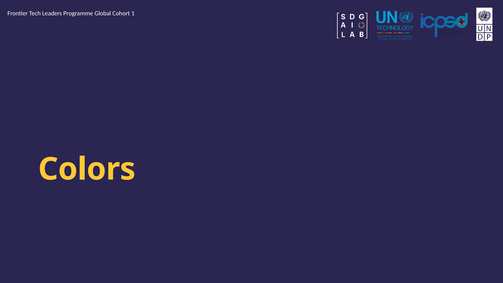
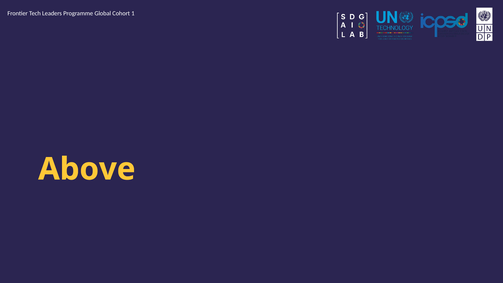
Colors: Colors -> Above (87, 169)
